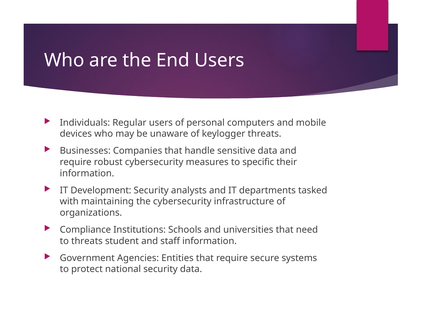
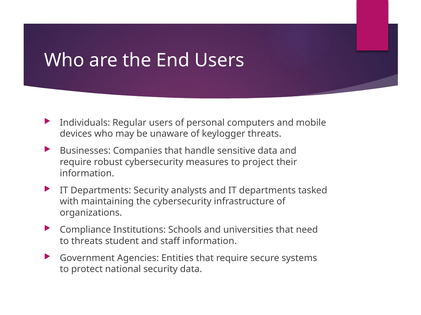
specific: specific -> project (258, 162)
Development: Development -> Departments (101, 191)
